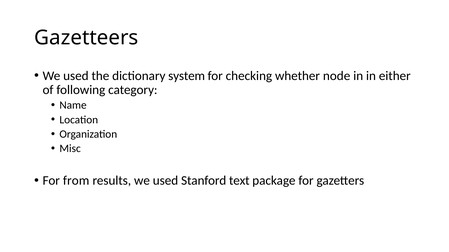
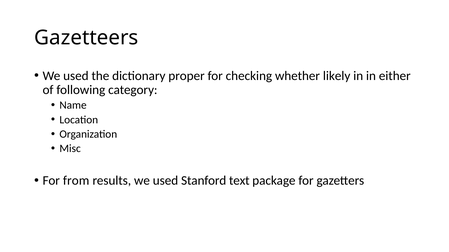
system: system -> proper (187, 76)
node: node -> likely (337, 76)
